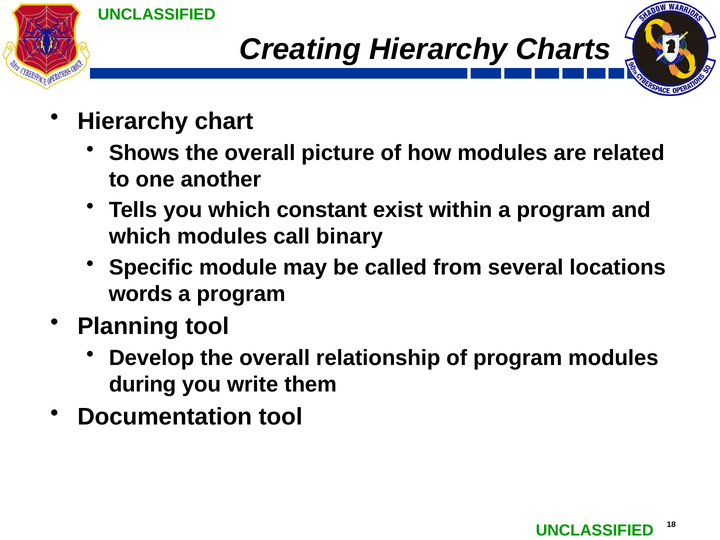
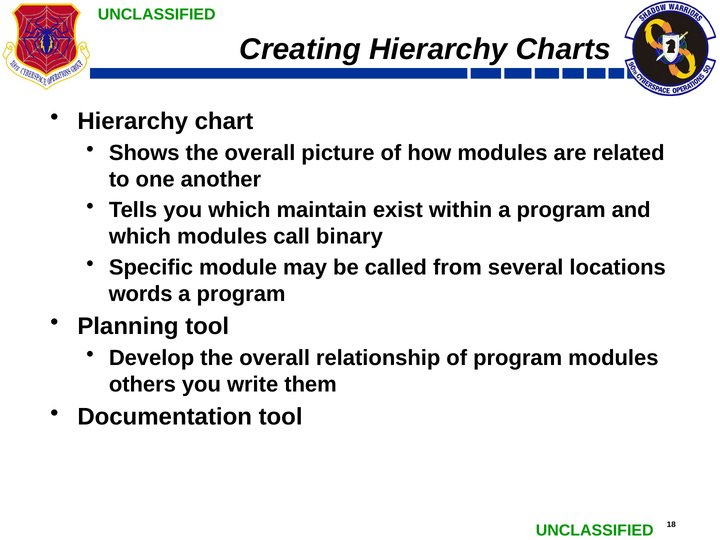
constant: constant -> maintain (322, 210)
during: during -> others (142, 385)
